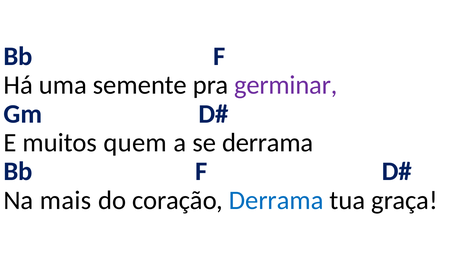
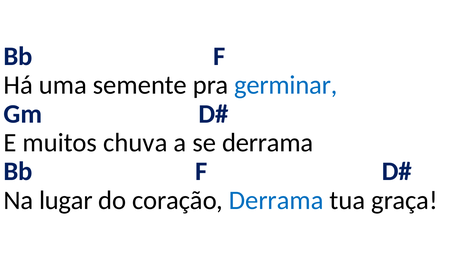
germinar colour: purple -> blue (286, 85)
quem: quem -> chuva (135, 143)
mais: mais -> lugar (66, 200)
